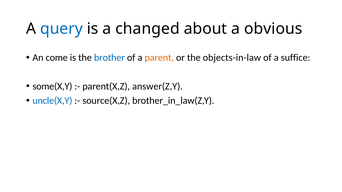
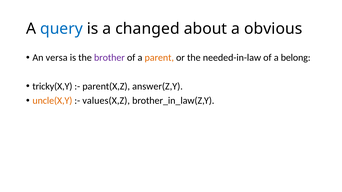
come: come -> versa (57, 58)
brother colour: blue -> purple (109, 58)
objects-in-law: objects-in-law -> needed-in-law (232, 58)
suffice: suffice -> belong (296, 58)
some(X,Y: some(X,Y -> tricky(X,Y (52, 87)
uncle(X,Y colour: blue -> orange (52, 101)
source(X,Z: source(X,Z -> values(X,Z (106, 101)
